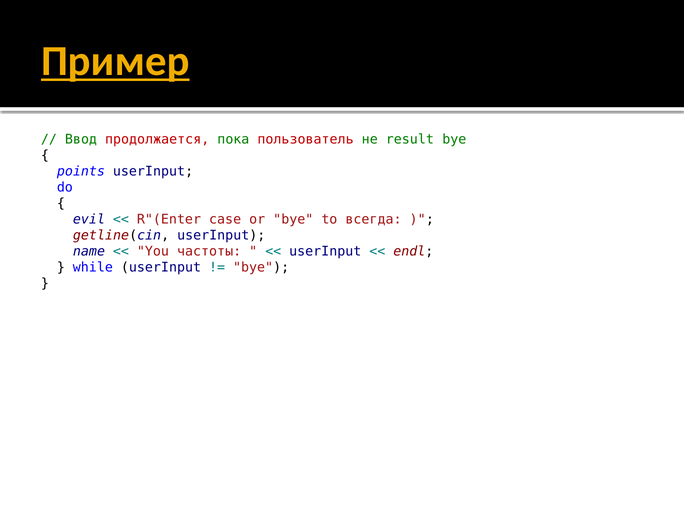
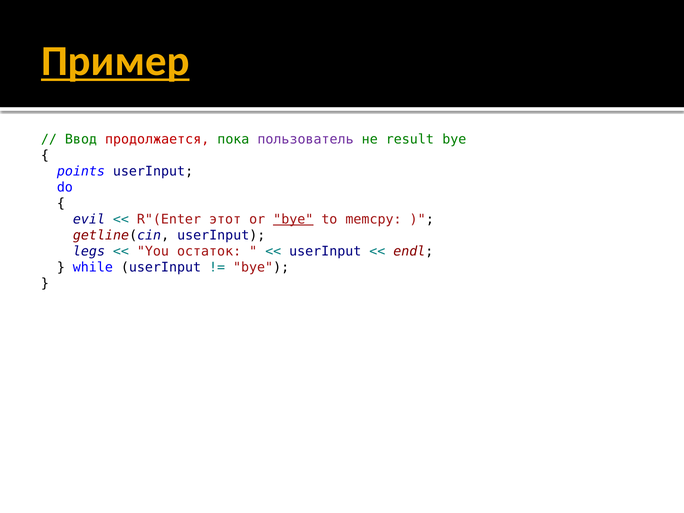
пользователь colour: red -> purple (306, 139)
case: case -> этот (225, 219)
bye underline: none -> present (293, 219)
всегда: всегда -> memcpy (374, 219)
name: name -> legs (89, 251)
частоты: частоты -> остаток (209, 251)
